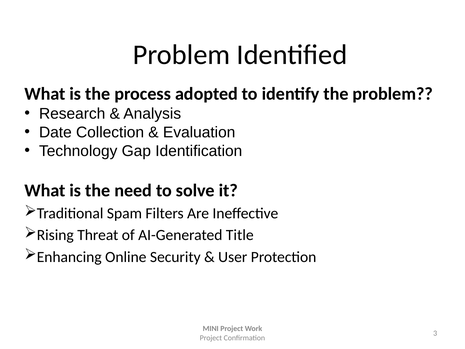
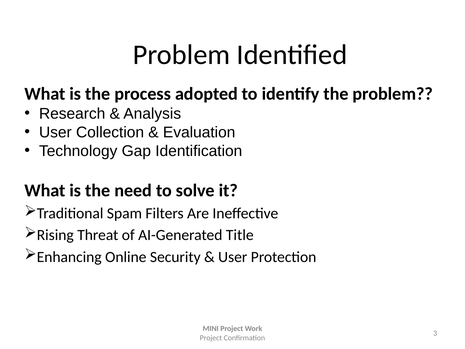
Date: Date -> User (55, 132)
